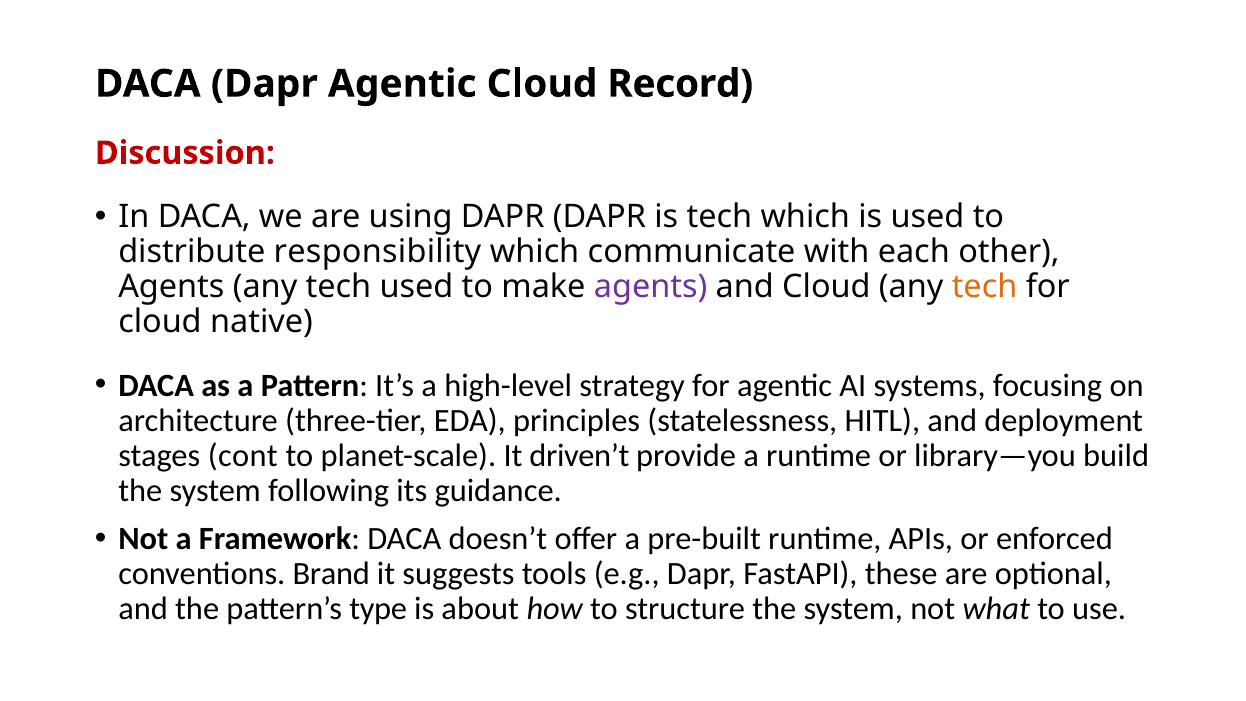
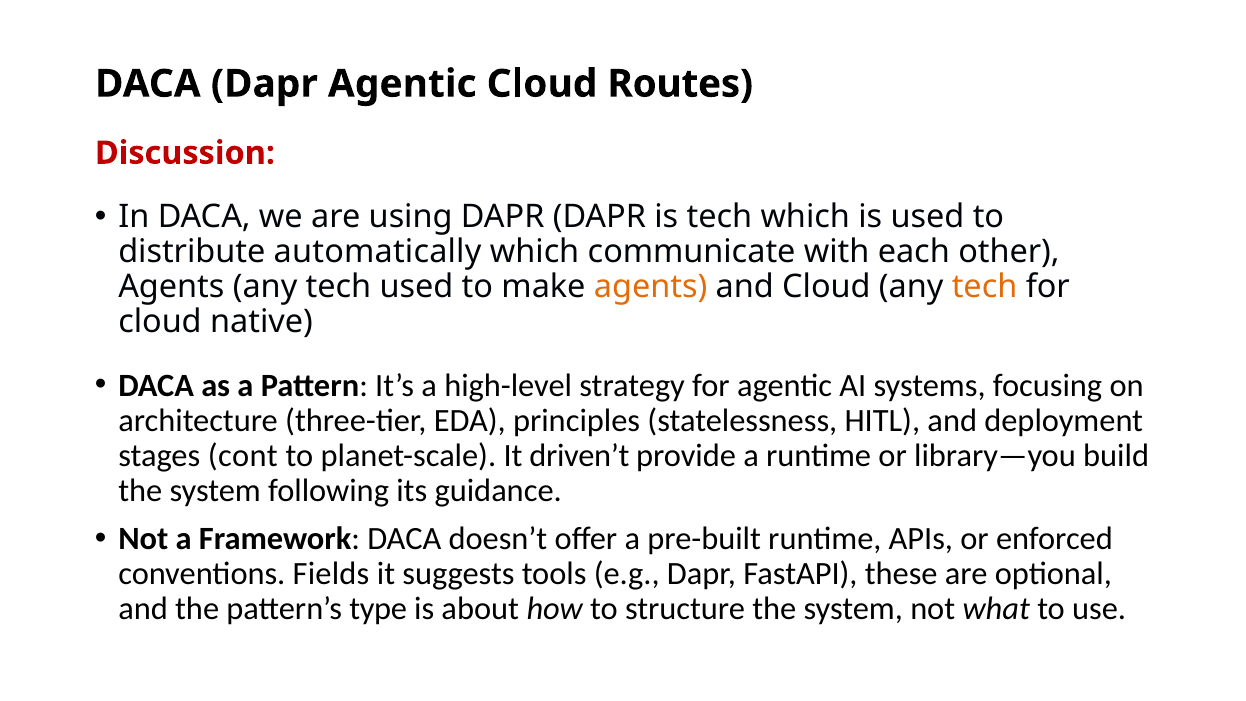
Record: Record -> Routes (680, 84)
responsibility: responsibility -> automatically (378, 252)
agents colour: purple -> orange (651, 287)
Brand: Brand -> Fields (331, 573)
